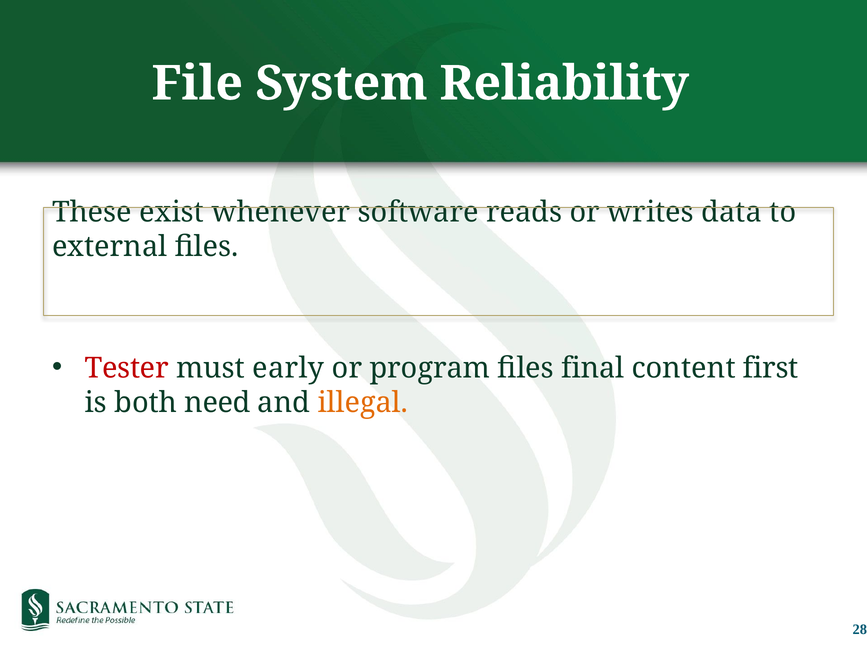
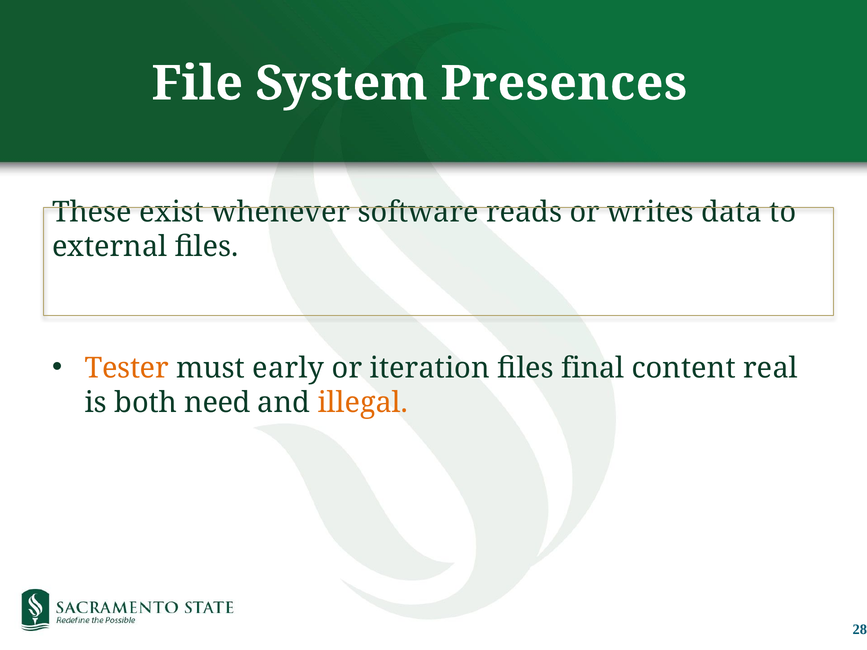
Reliability: Reliability -> Presences (564, 84)
Tester colour: red -> orange (127, 368)
program: program -> iteration (430, 368)
first: first -> real (771, 368)
